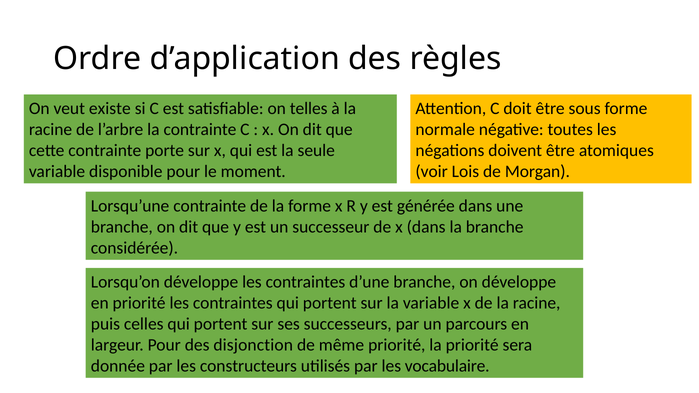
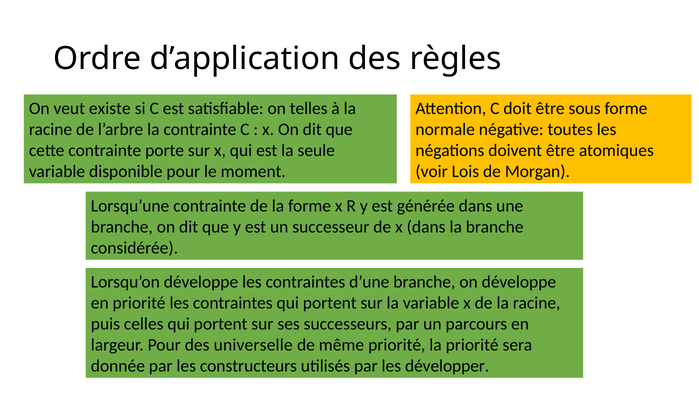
disjonction: disjonction -> universelle (253, 345)
vocabulaire: vocabulaire -> développer (447, 366)
